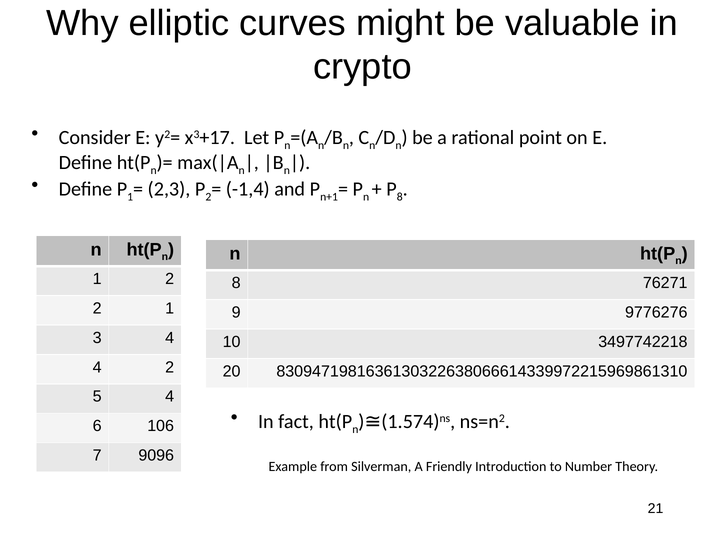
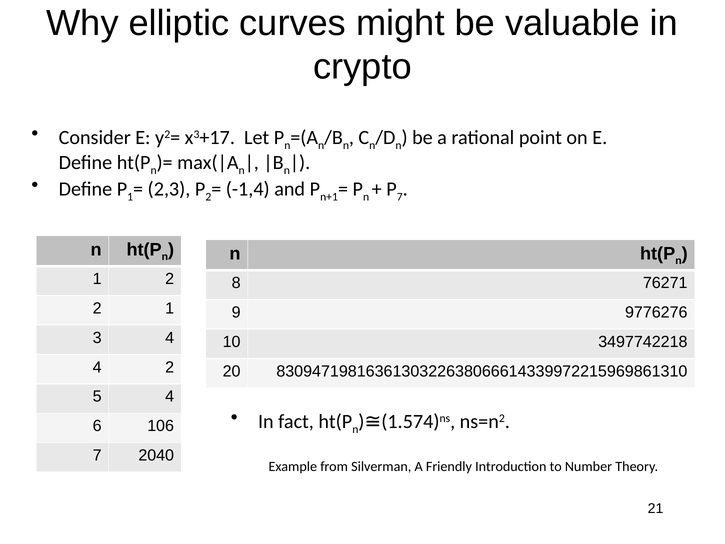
8: 8 -> 7 (400, 197)
9096: 9096 -> 2040 (156, 455)
